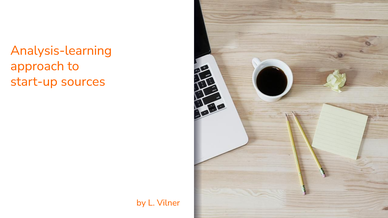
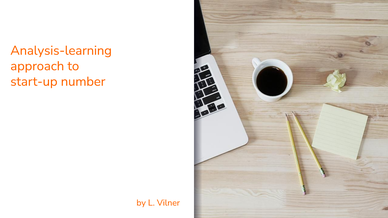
sources: sources -> number (83, 82)
